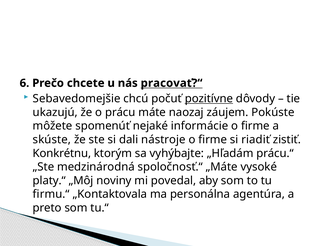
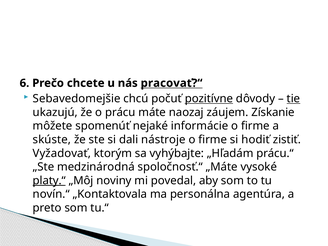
tie underline: none -> present (293, 99)
Pokúste: Pokúste -> Získanie (273, 112)
riadiť: riadiť -> hodiť (256, 140)
Konkrétnu: Konkrétnu -> Vyžadovať (62, 153)
platy.“ underline: none -> present (49, 181)
firmu.“: firmu.“ -> novín.“ (51, 194)
